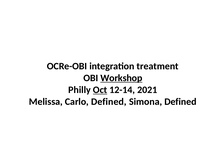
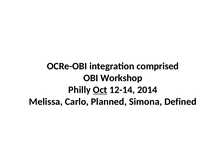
treatment: treatment -> comprised (158, 66)
Workshop underline: present -> none (121, 78)
2021: 2021 -> 2014 (147, 90)
Carlo Defined: Defined -> Planned (109, 102)
